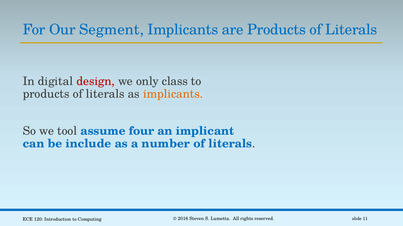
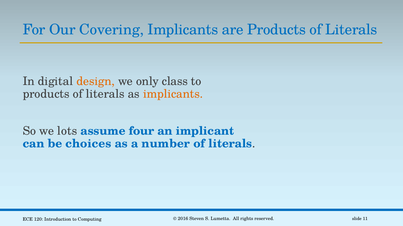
Segment: Segment -> Covering (112, 30)
design colour: red -> orange (96, 82)
tool: tool -> lots (67, 131)
include: include -> choices (88, 144)
